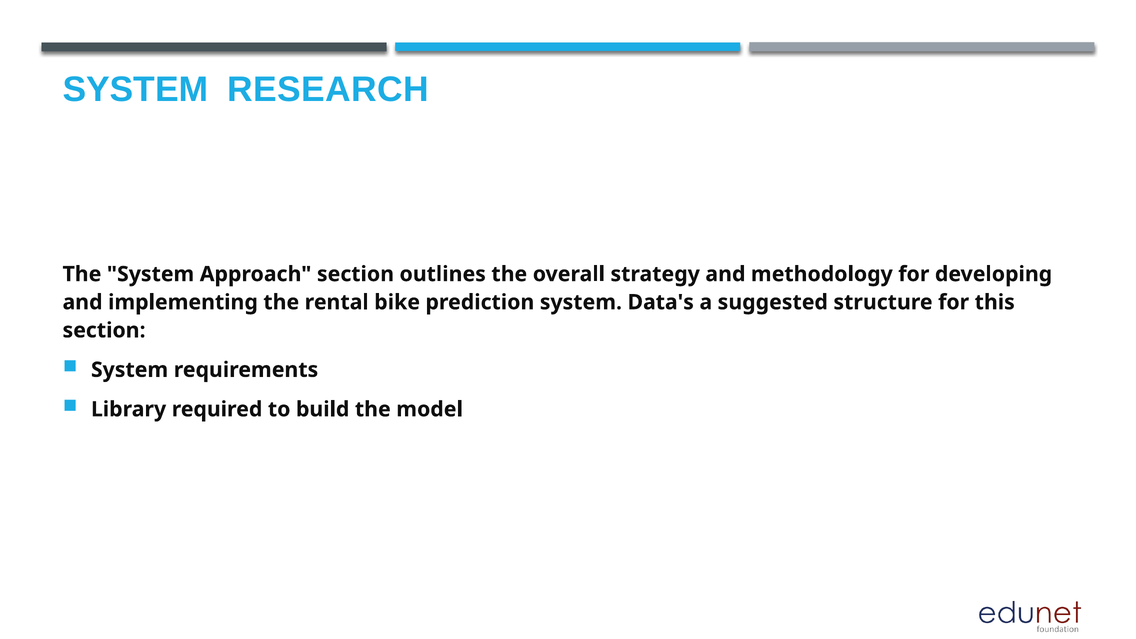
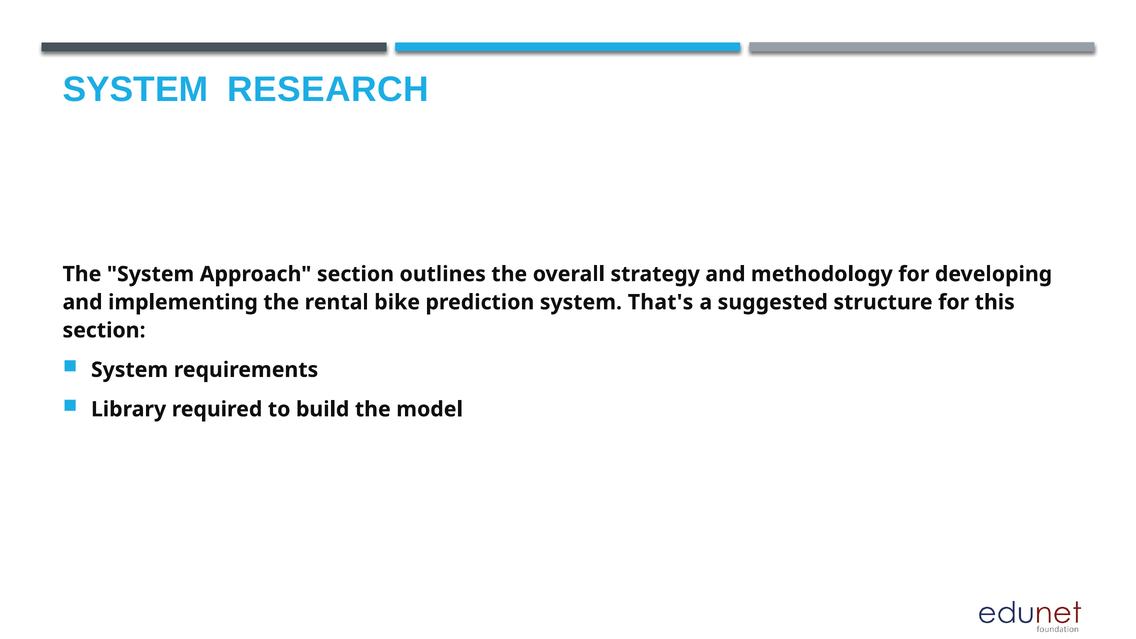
Data's: Data's -> That's (661, 302)
